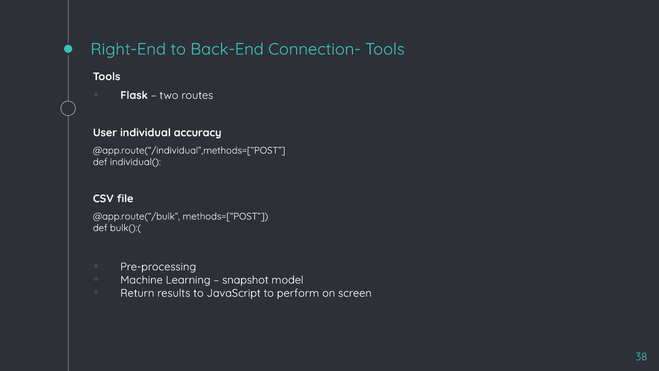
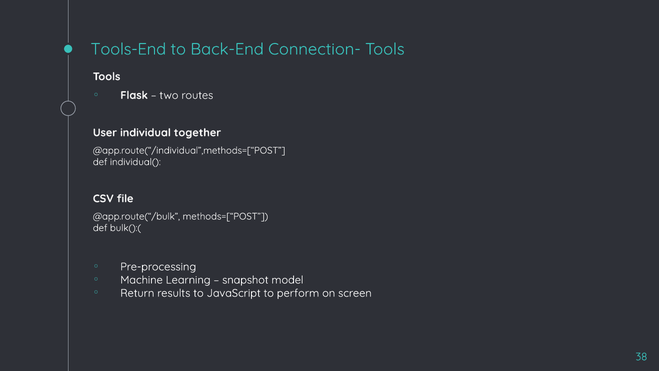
Right-End: Right-End -> Tools-End (128, 49)
accuracy: accuracy -> together (197, 133)
